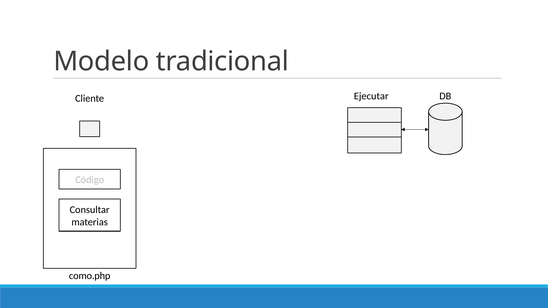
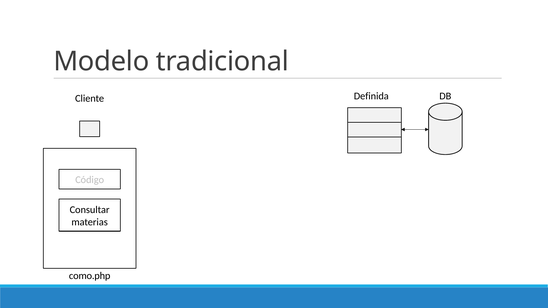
Ejecutar: Ejecutar -> Definida (371, 96)
